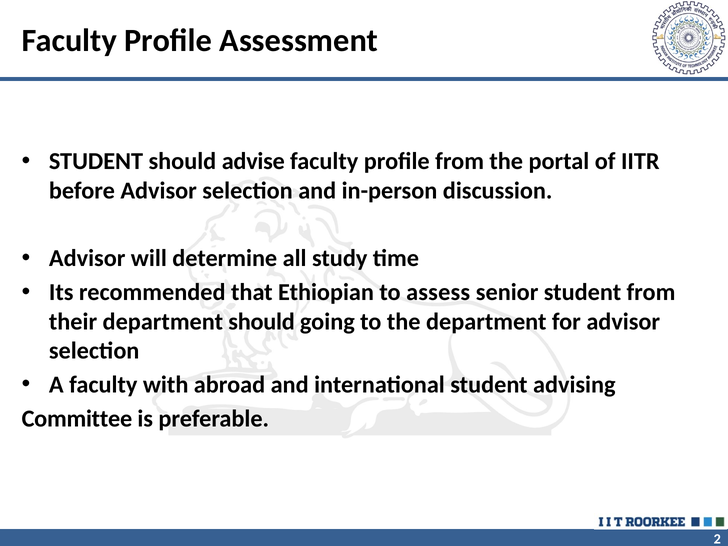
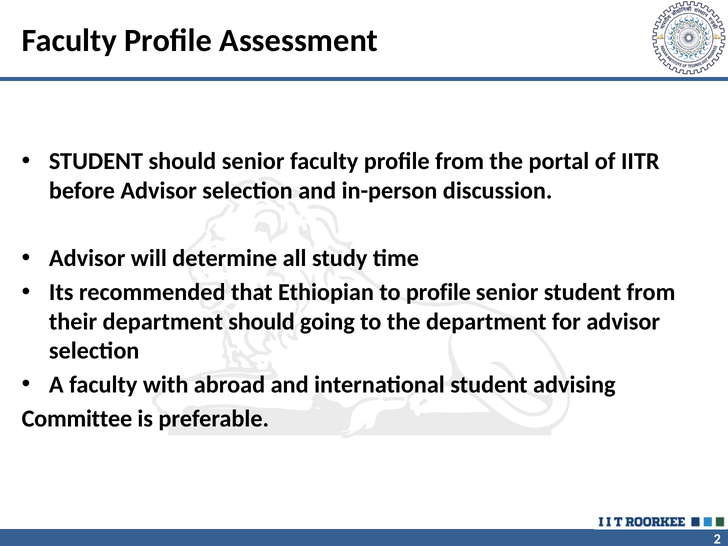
should advise: advise -> senior (253, 161)
to assess: assess -> profile (438, 292)
